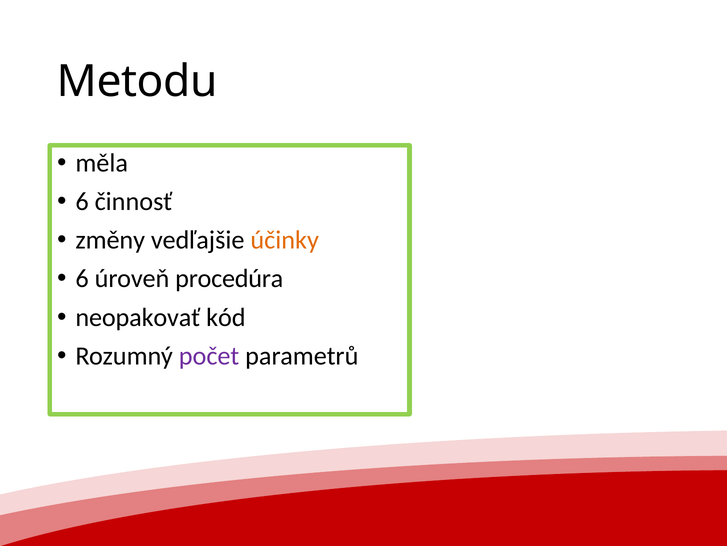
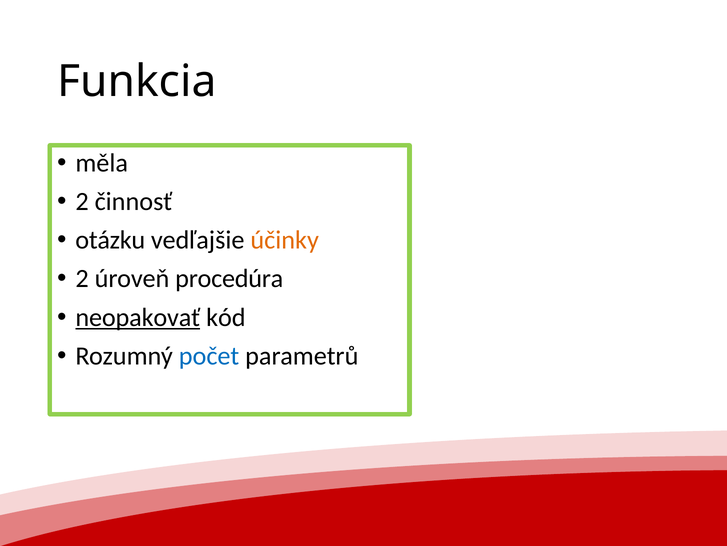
Metodu: Metodu -> Funkcia (137, 81)
6: 6 -> 2 (82, 201)
změny: změny -> otázku (110, 240)
6: 6 -> 2 (82, 278)
neopakovať underline: none -> present (138, 317)
počet colour: purple -> blue (209, 355)
